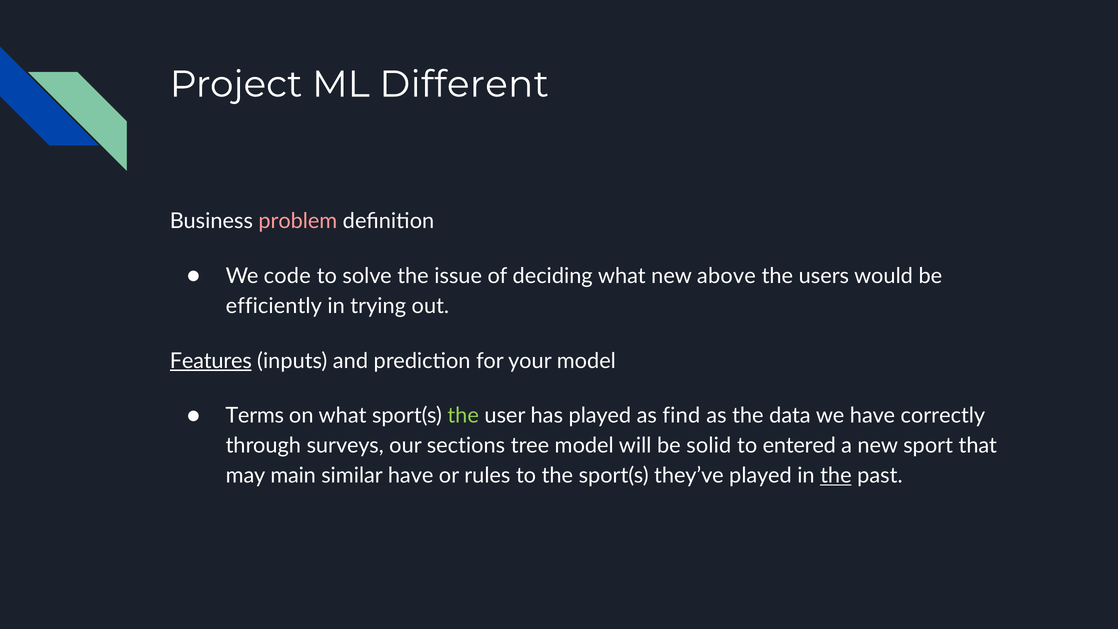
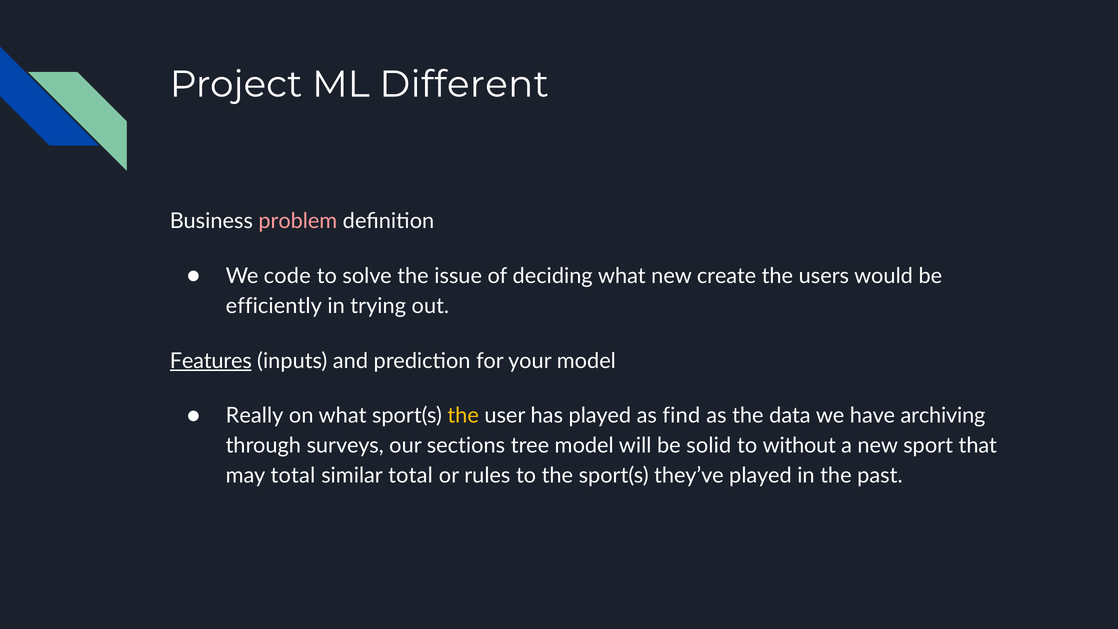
above: above -> create (727, 276)
Terms: Terms -> Really (255, 416)
the colour: light green -> yellow (463, 416)
correctly: correctly -> archiving (943, 416)
entered: entered -> without (799, 446)
may main: main -> total (293, 476)
similar have: have -> total (411, 476)
the underline: present -> none (836, 476)
